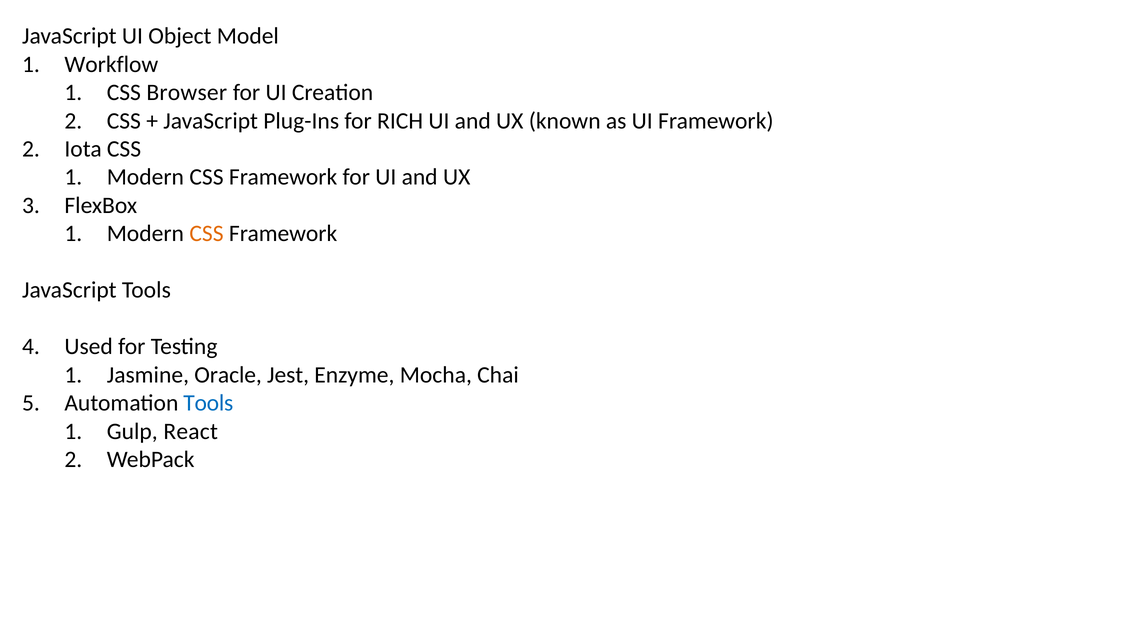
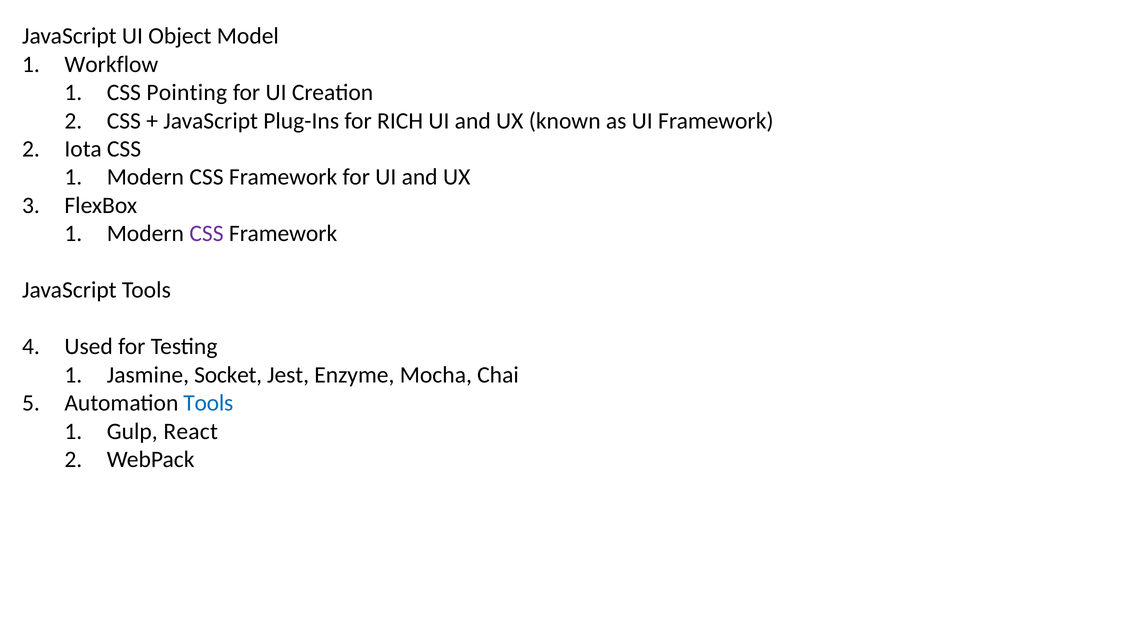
Browser: Browser -> Pointing (187, 93)
CSS colour: orange -> purple (206, 234)
Oracle: Oracle -> Socket (228, 375)
